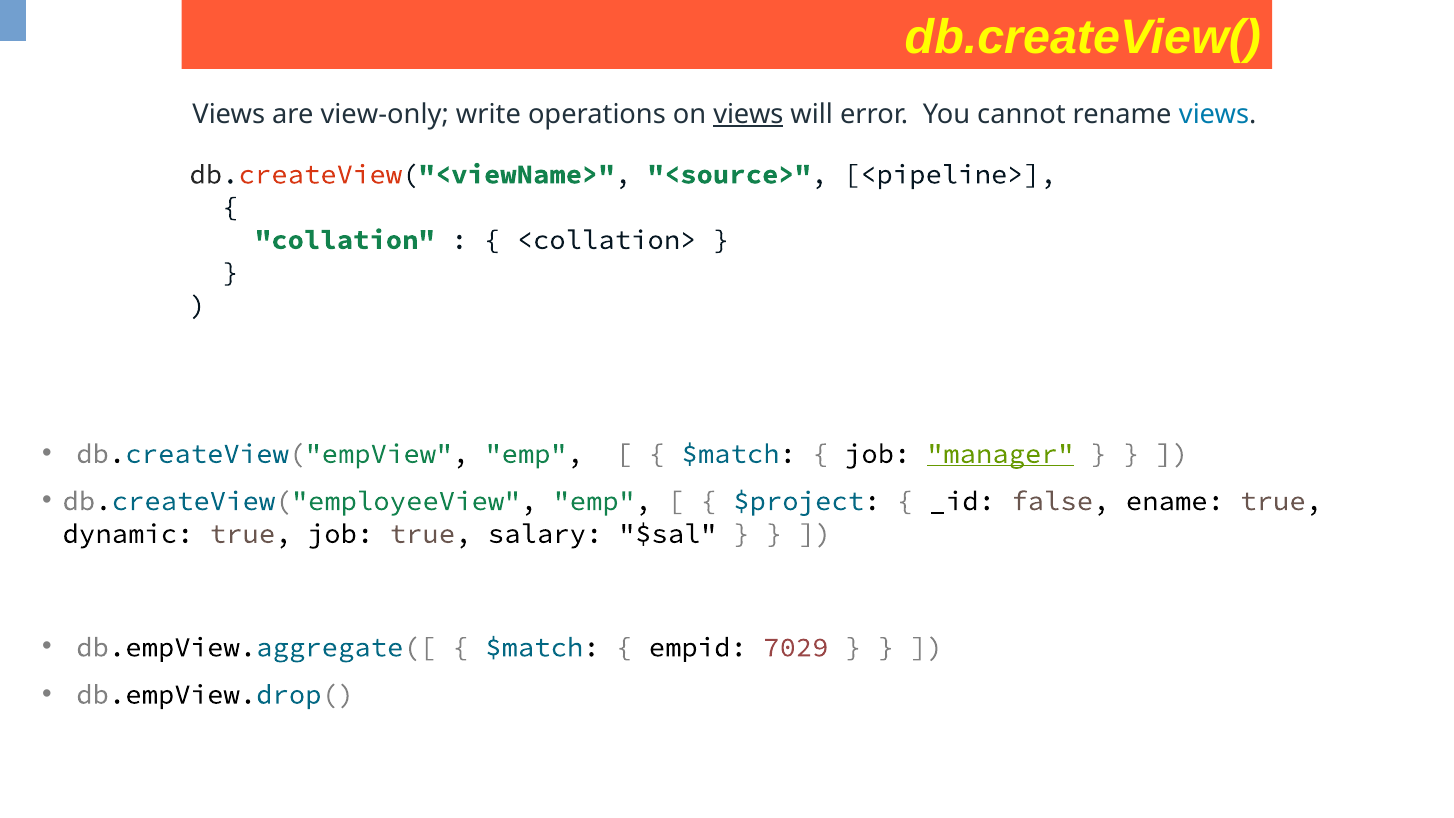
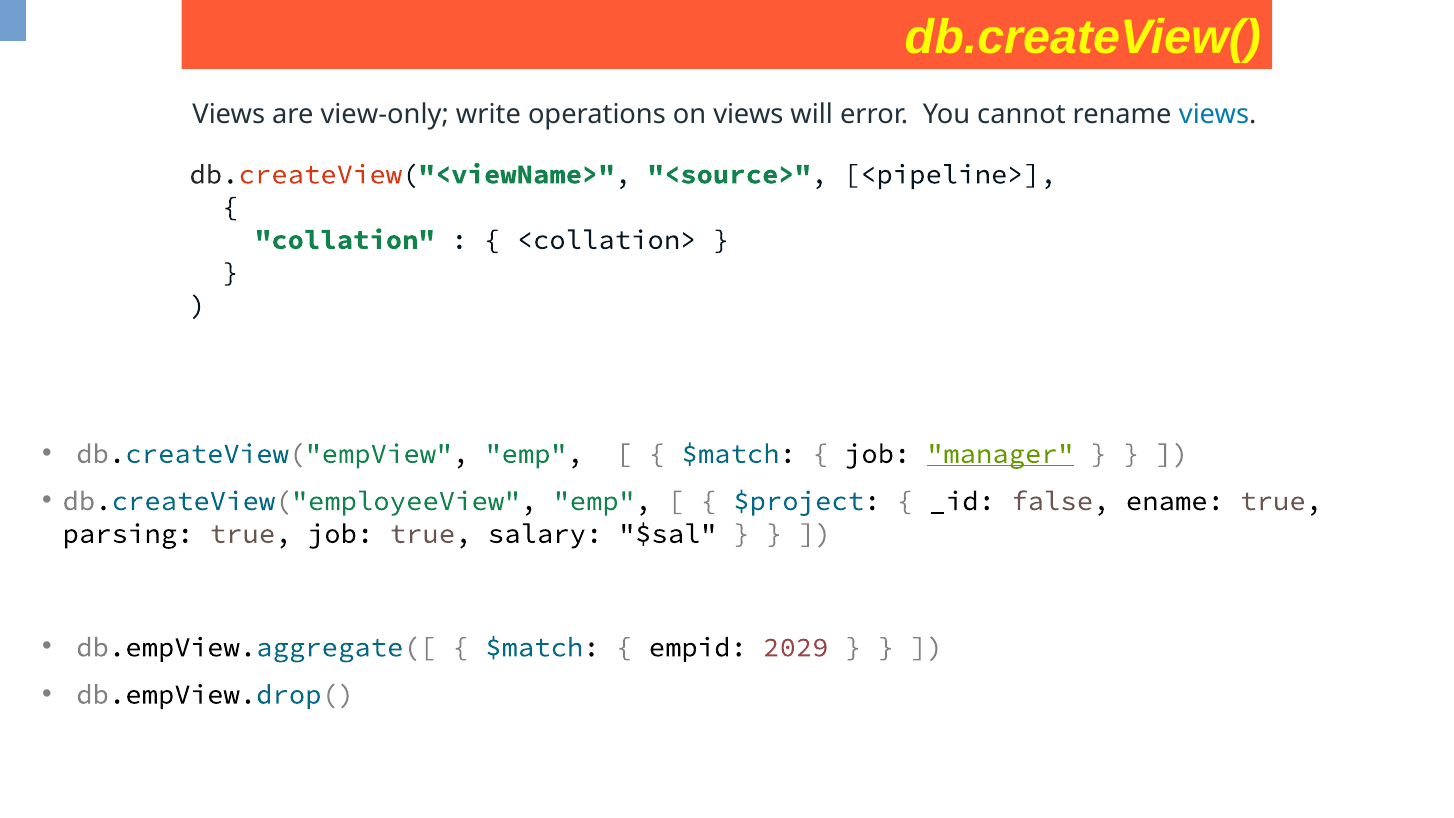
views underline: present -> none (748, 114)
dynamic: dynamic -> parsing (128, 534)
7029: 7029 -> 2029 (796, 647)
